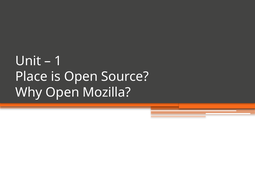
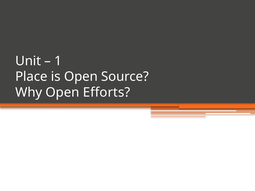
Mozilla: Mozilla -> Efforts (106, 92)
